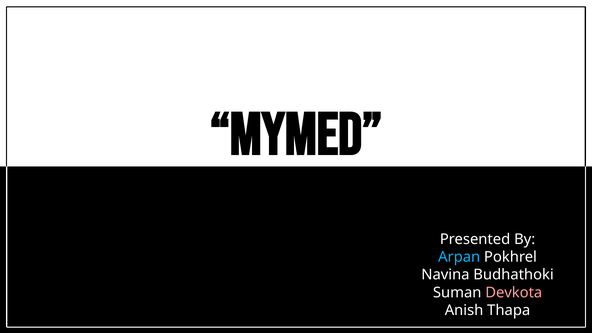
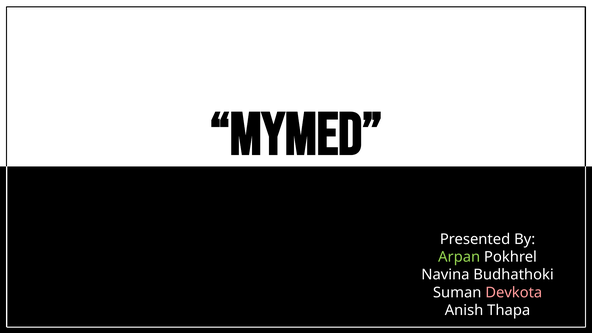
Arpan colour: light blue -> light green (459, 257)
